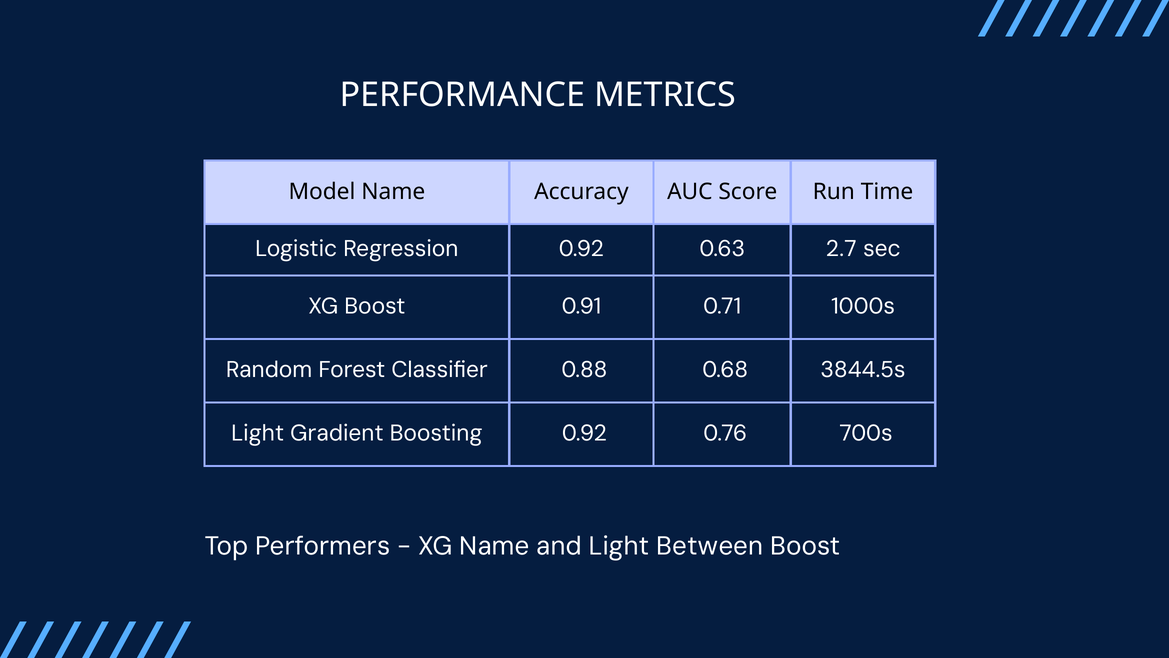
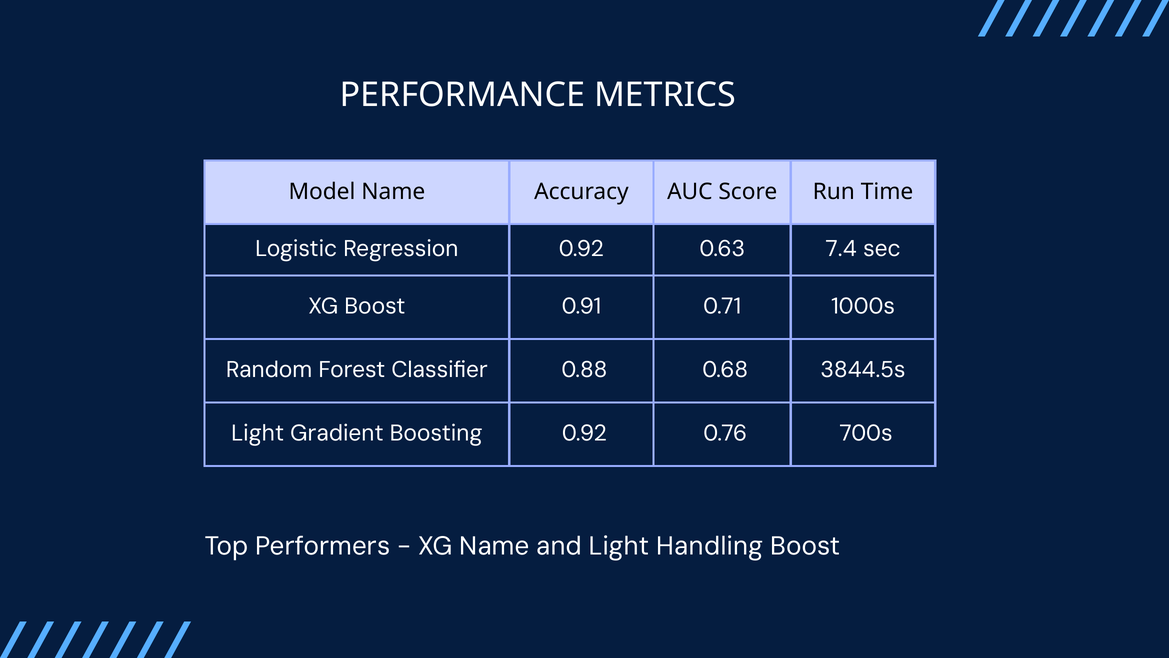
2.7: 2.7 -> 7.4 (841, 249)
Between: Between -> Handling (710, 546)
